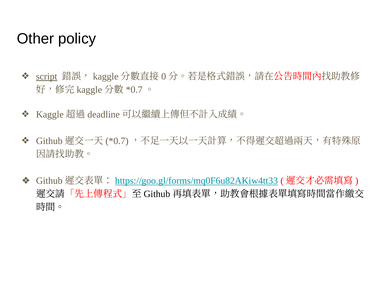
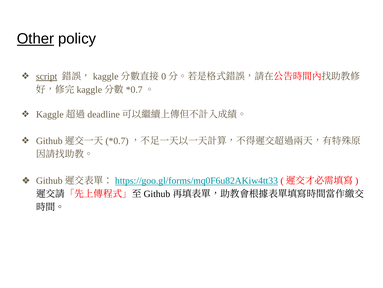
Other underline: none -> present (35, 39)
